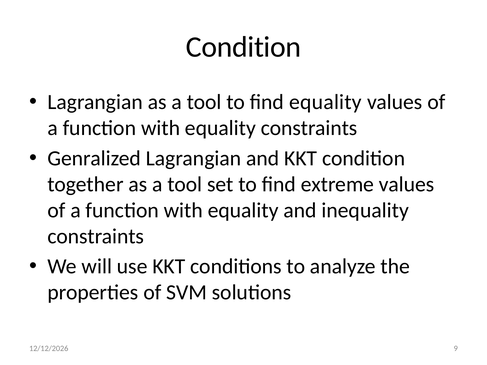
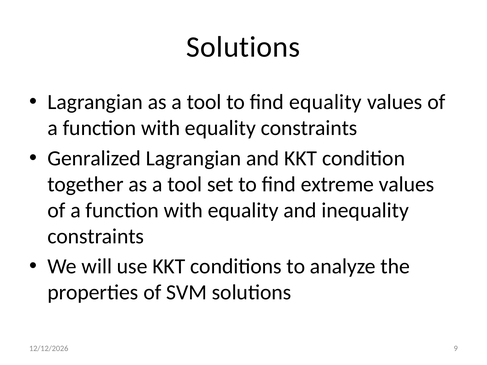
Condition: Condition -> Solutions (243, 47)
